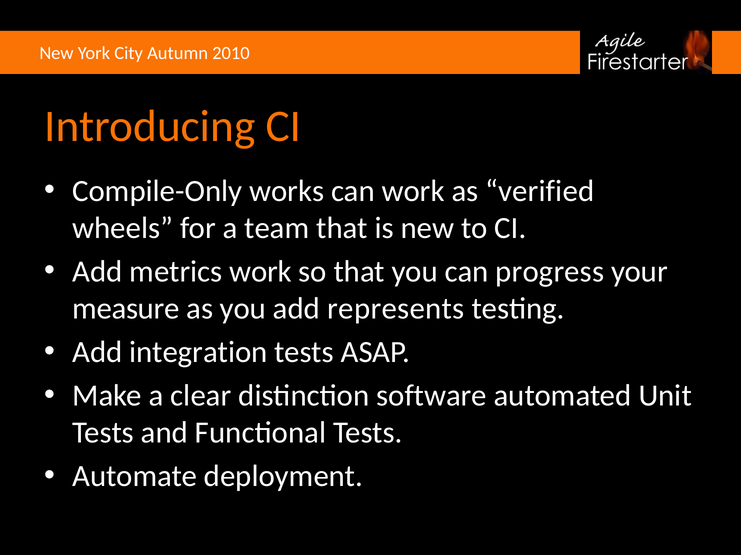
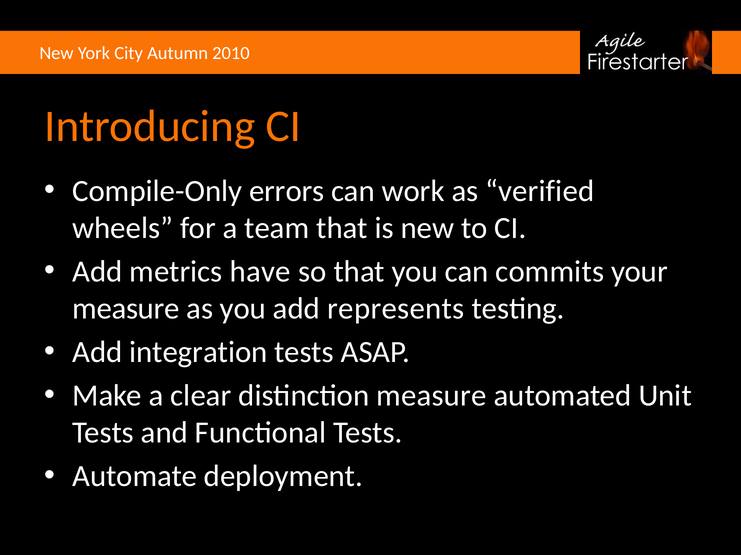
works: works -> errors (287, 191)
metrics work: work -> have (260, 272)
progress: progress -> commits (550, 272)
distinction software: software -> measure (431, 396)
